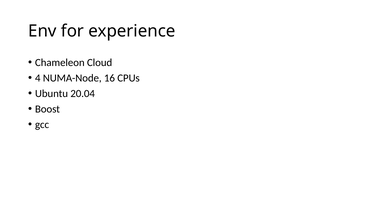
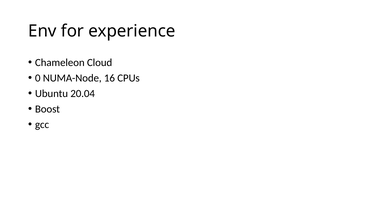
4: 4 -> 0 (38, 78)
